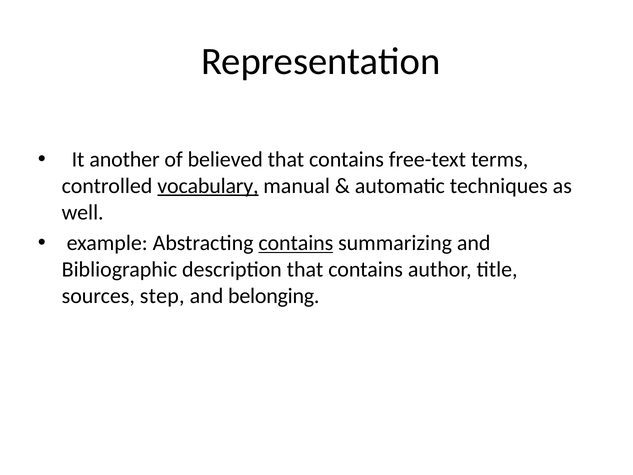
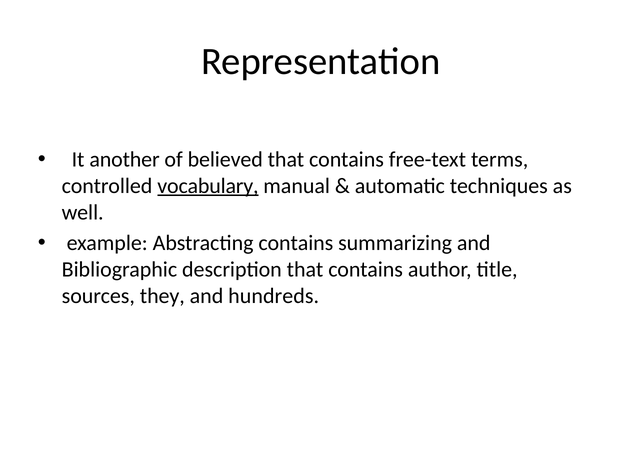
contains underline: present -> none (296, 243)
step: step -> they (162, 296)
belonging: belonging -> hundreds (274, 296)
